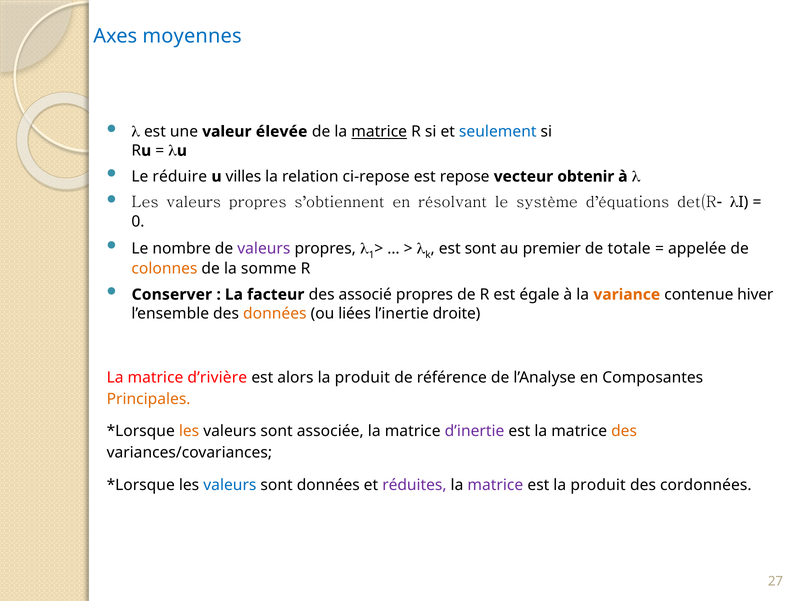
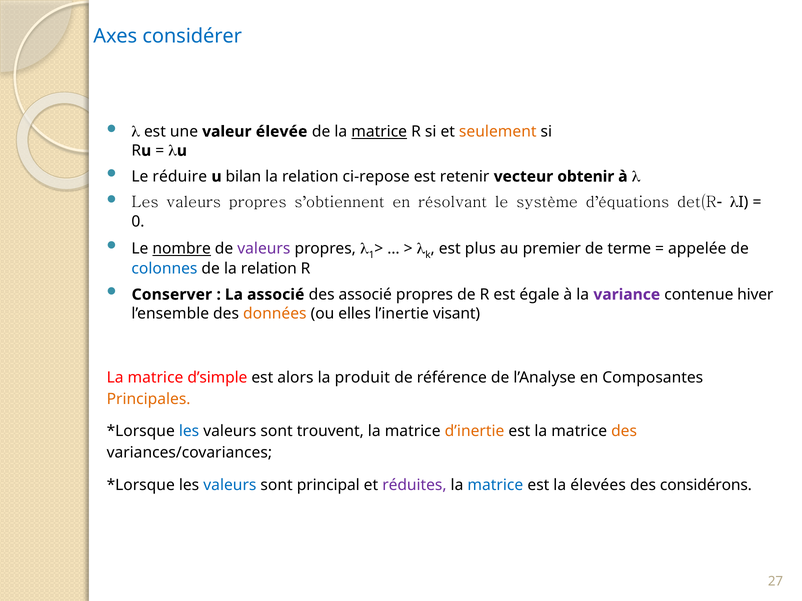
moyennes: moyennes -> considérer (192, 36)
seulement colour: blue -> orange (498, 132)
villes: villes -> bilan (243, 177)
repose: repose -> retenir (465, 177)
nombre underline: none -> present (182, 249)
est sont: sont -> plus (480, 249)
totale: totale -> terme (629, 249)
colonnes colour: orange -> blue (164, 269)
de la somme: somme -> relation (269, 269)
La facteur: facteur -> associé (276, 295)
variance colour: orange -> purple (627, 295)
liées: liées -> elles (355, 314)
droite: droite -> visant (456, 314)
d’rivière: d’rivière -> d’simple (217, 378)
les colour: orange -> blue (189, 432)
associée: associée -> trouvent (330, 432)
d’inertie colour: purple -> orange (475, 432)
sont données: données -> principal (328, 485)
matrice colour: purple -> blue (495, 485)
est la produit: produit -> élevées (598, 485)
cordonnées: cordonnées -> considérons (706, 485)
